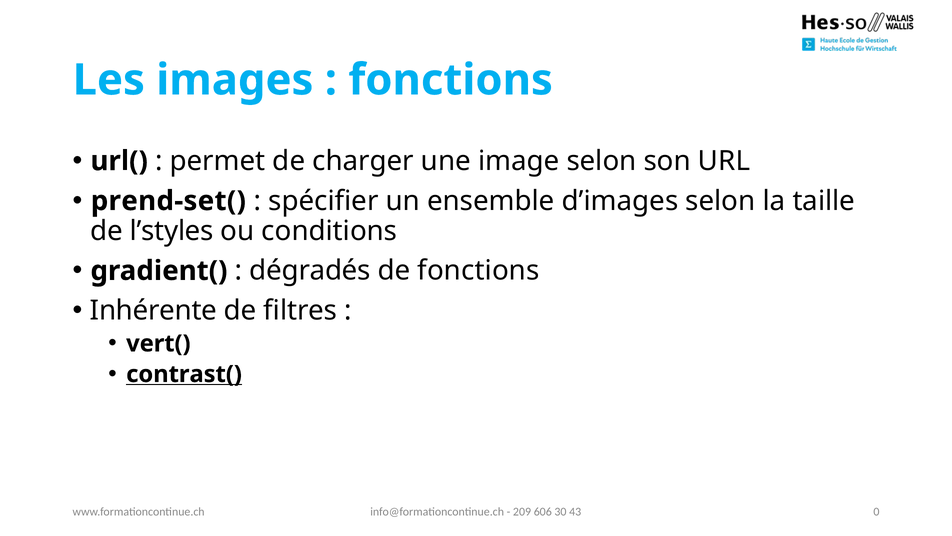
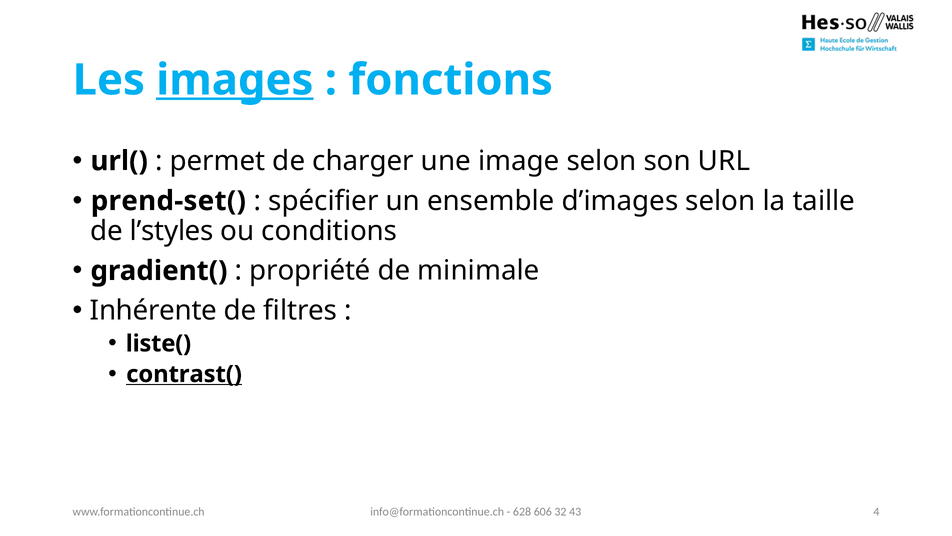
images underline: none -> present (235, 80)
dégradés: dégradés -> propriété (310, 271)
de fonctions: fonctions -> minimale (478, 271)
vert(: vert( -> liste( (158, 343)
209: 209 -> 628 (522, 511)
30: 30 -> 32 (560, 511)
0: 0 -> 4 (876, 511)
